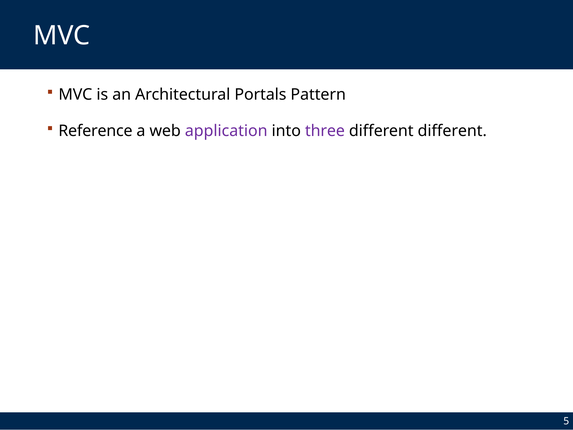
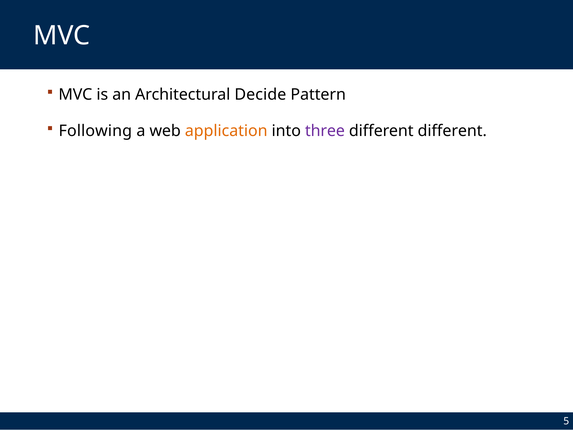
Portals: Portals -> Decide (260, 94)
Reference: Reference -> Following (95, 131)
application colour: purple -> orange (226, 131)
